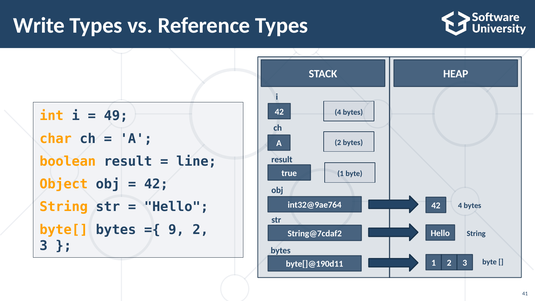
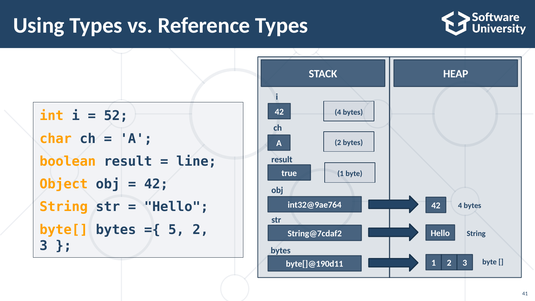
Write: Write -> Using (39, 25)
49: 49 -> 52 (116, 116)
9: 9 -> 5 (176, 230)
